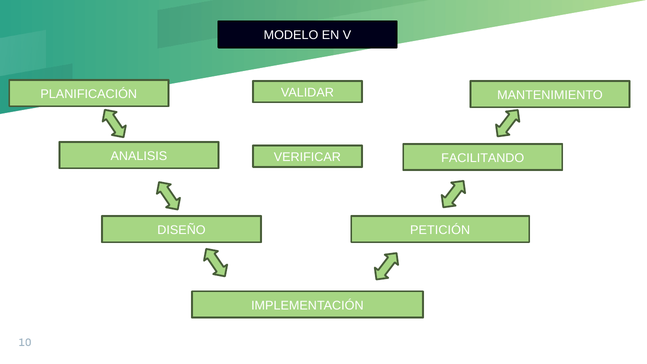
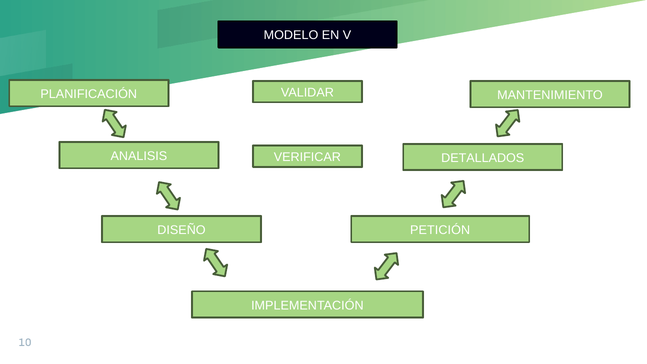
FACILITANDO: FACILITANDO -> DETALLADOS (483, 158)
